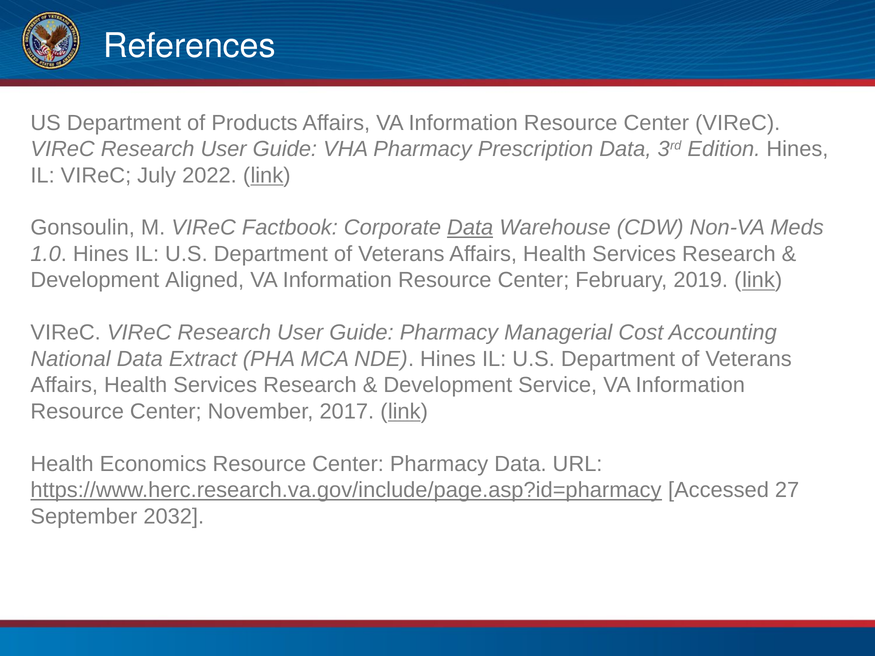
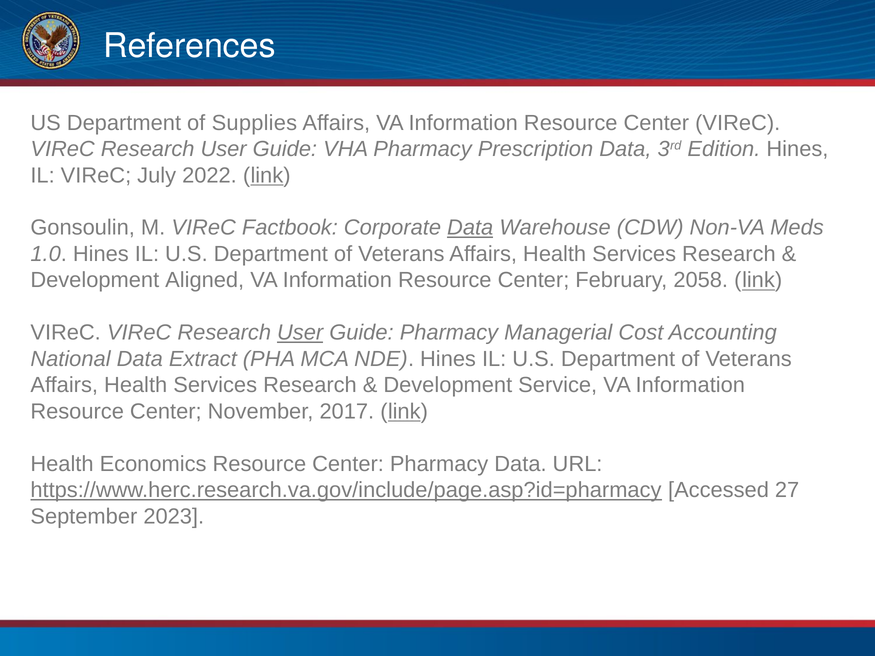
Products: Products -> Supplies (254, 123)
2019: 2019 -> 2058 (701, 280)
User underline: none -> present (300, 333)
2032: 2032 -> 2023 (174, 517)
